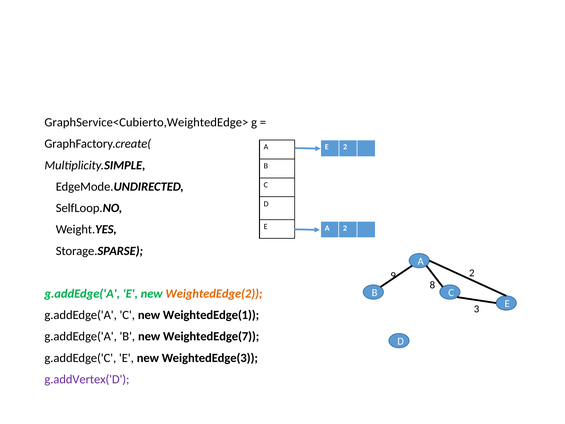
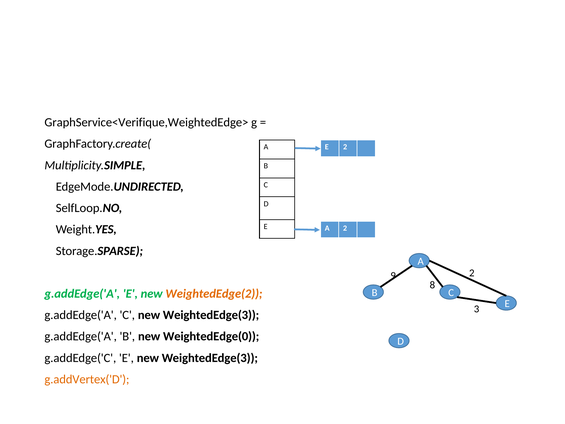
GraphService<Cubierto,WeightedEdge>: GraphService<Cubierto,WeightedEdge> -> GraphService<Verifique,WeightedEdge> (146, 122)
C new WeightedEdge(1: WeightedEdge(1 -> WeightedEdge(3 (211, 315)
WeightedEdge(7: WeightedEdge(7 -> WeightedEdge(0 (211, 336)
g.addVertex('D colour: purple -> orange (87, 379)
